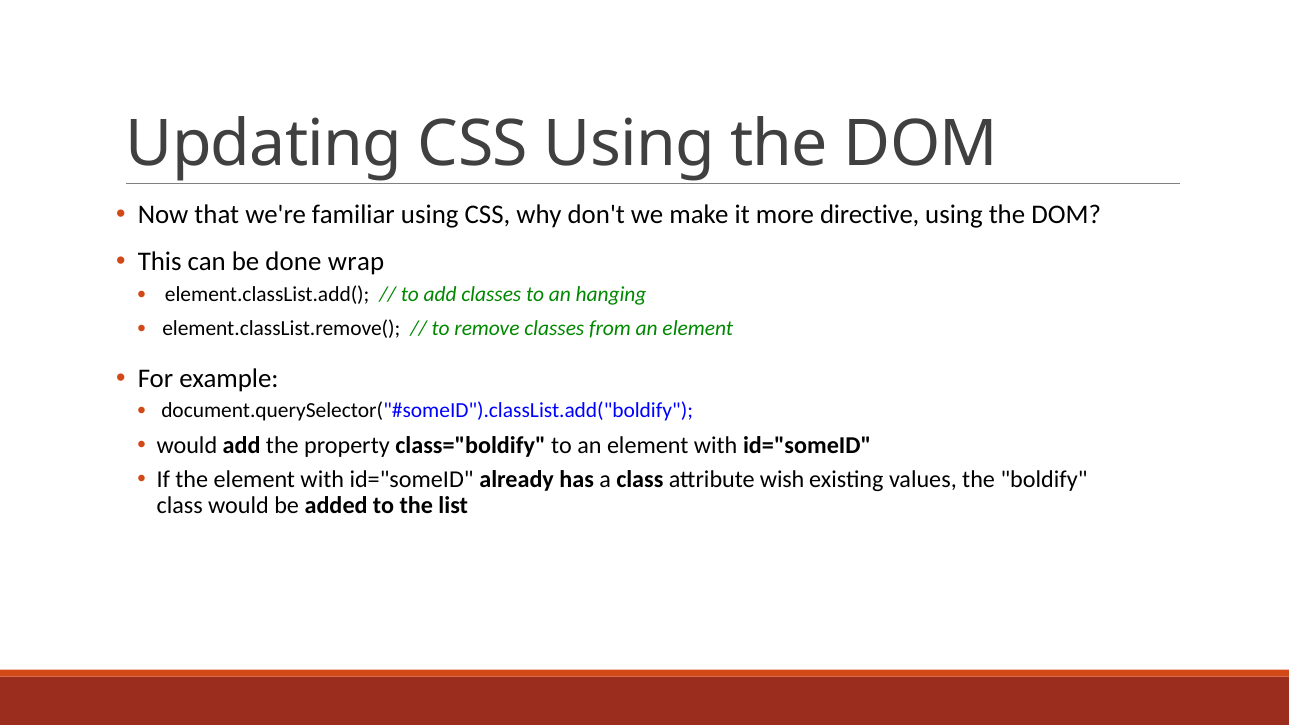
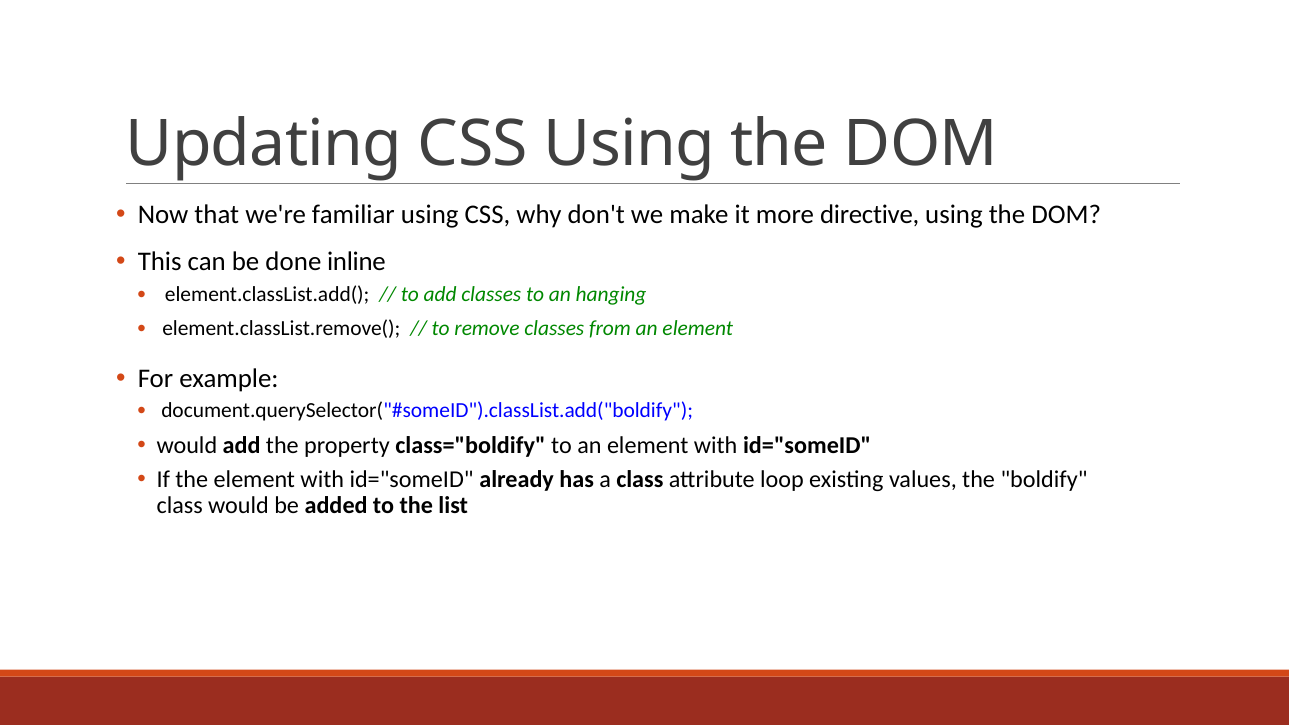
wrap: wrap -> inline (356, 262)
wish: wish -> loop (782, 480)
